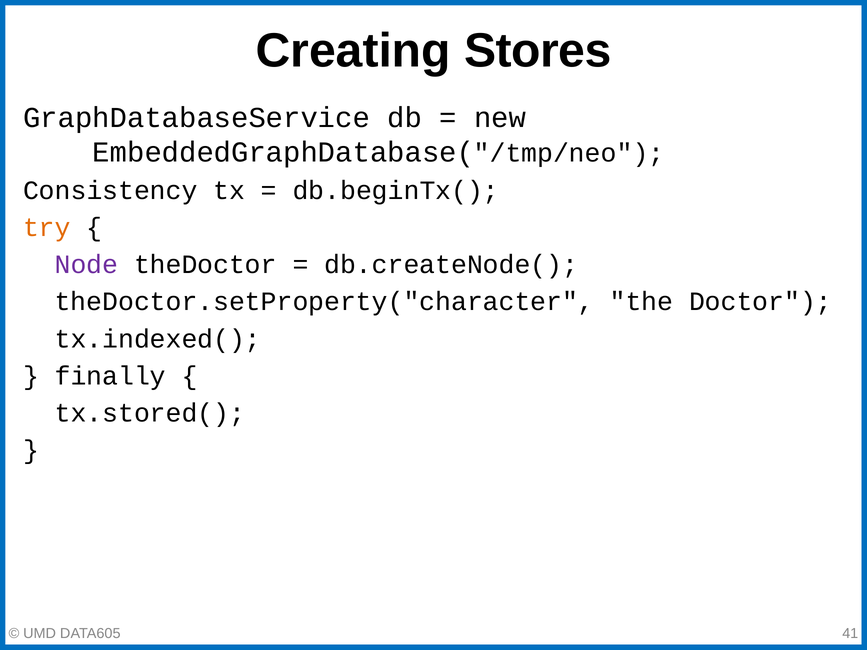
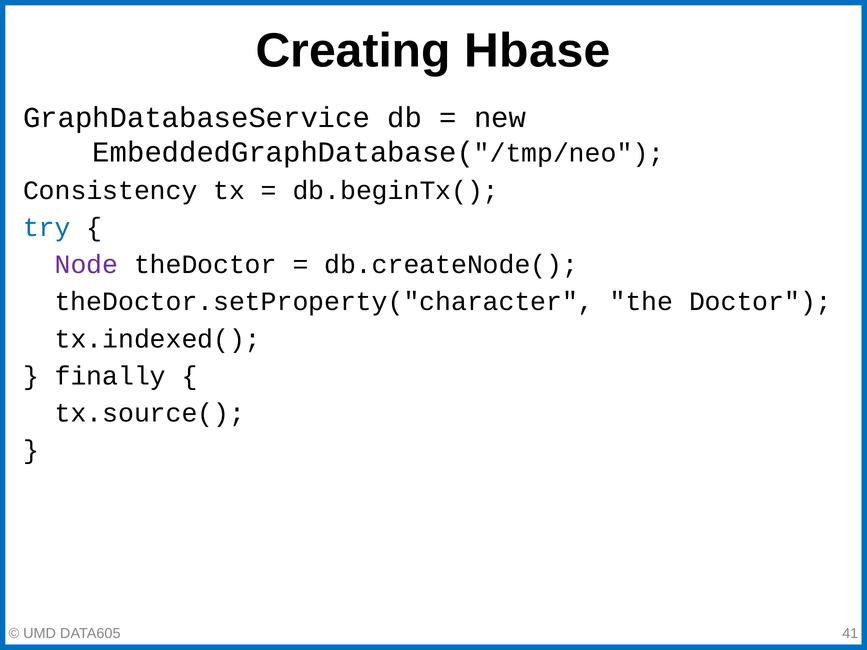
Stores: Stores -> Hbase (537, 51)
try colour: orange -> blue (47, 228)
tx.stored(: tx.stored( -> tx.source( (150, 413)
